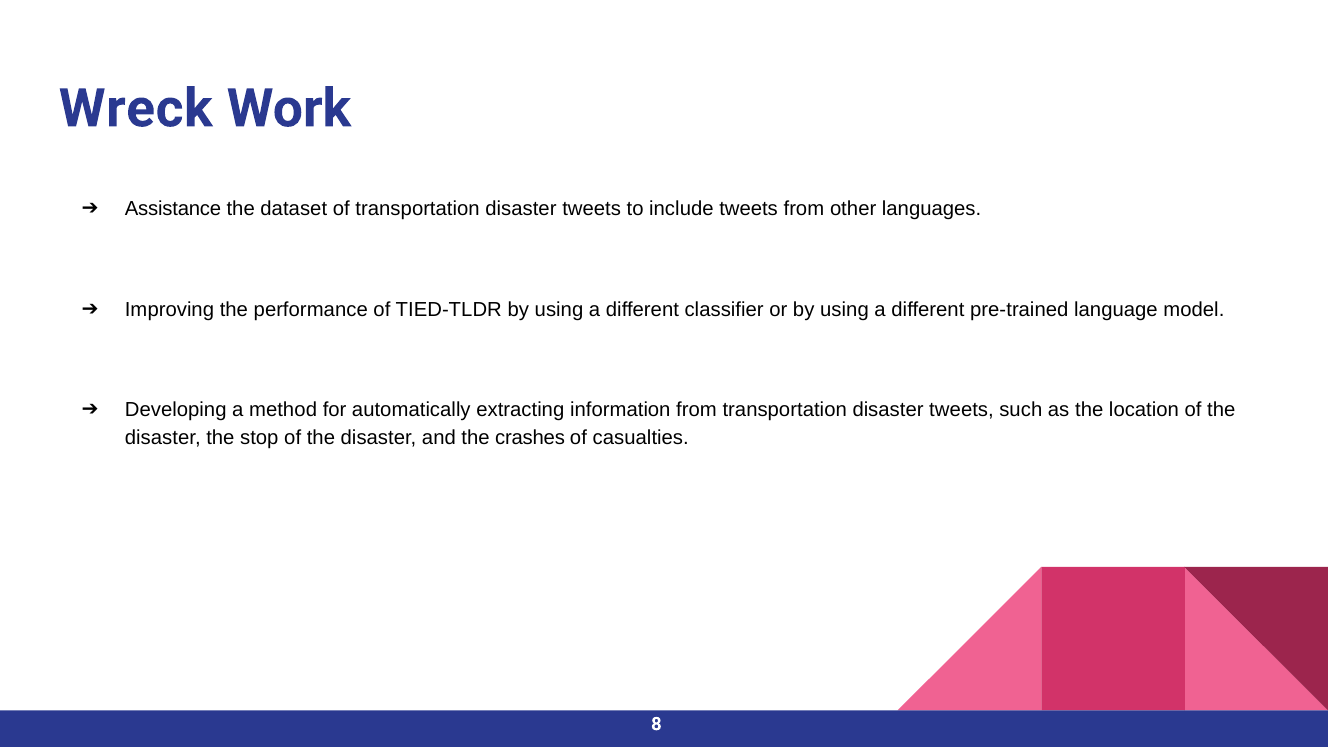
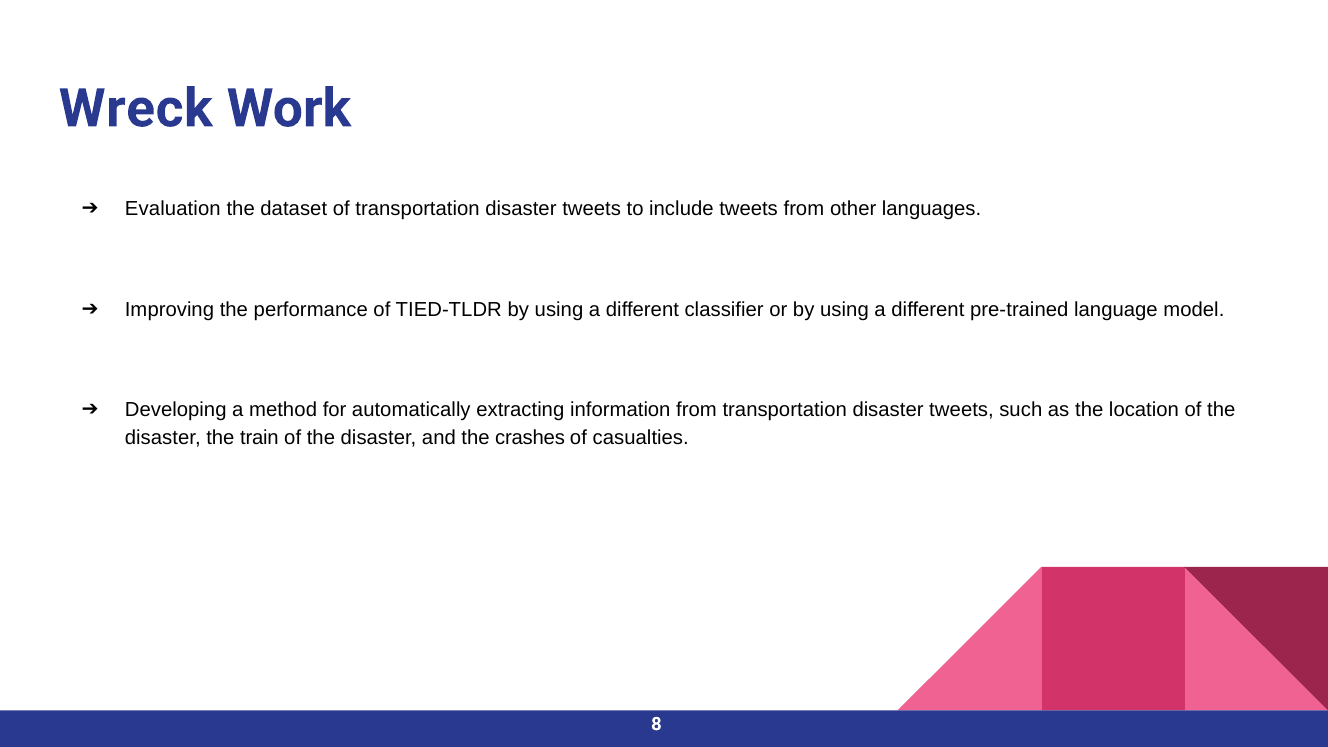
Assistance: Assistance -> Evaluation (173, 209)
stop: stop -> train (259, 438)
